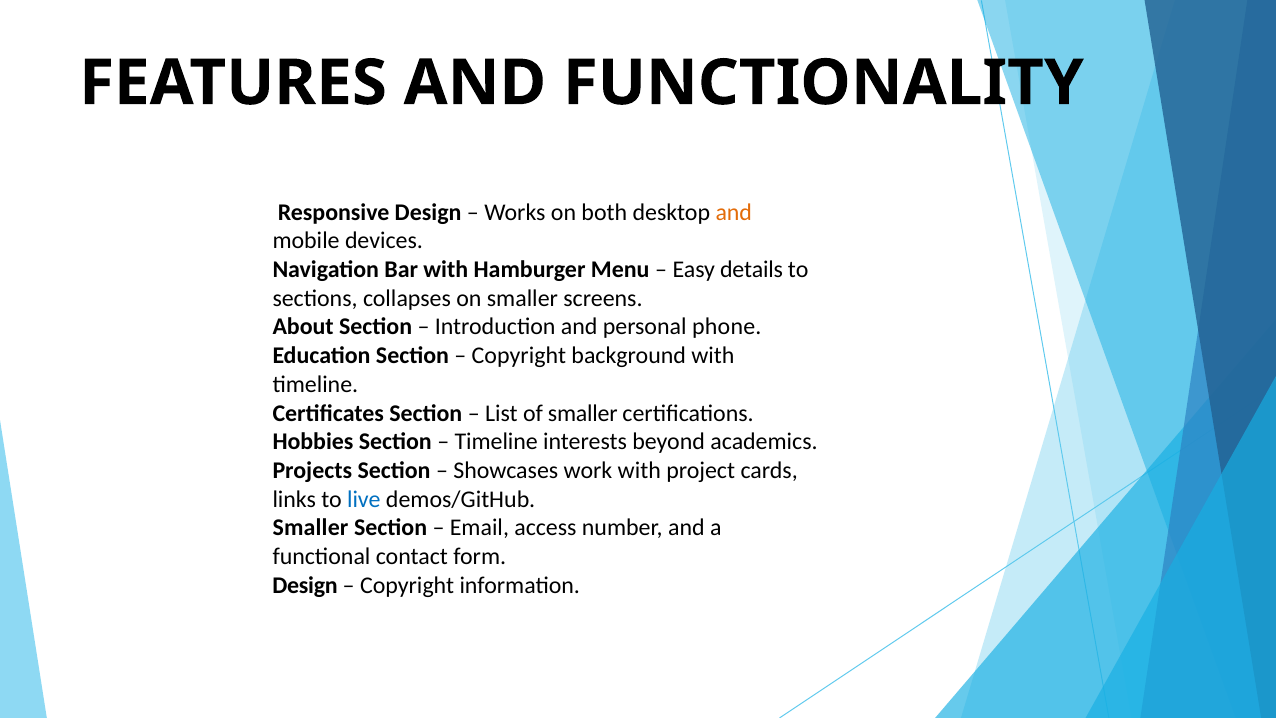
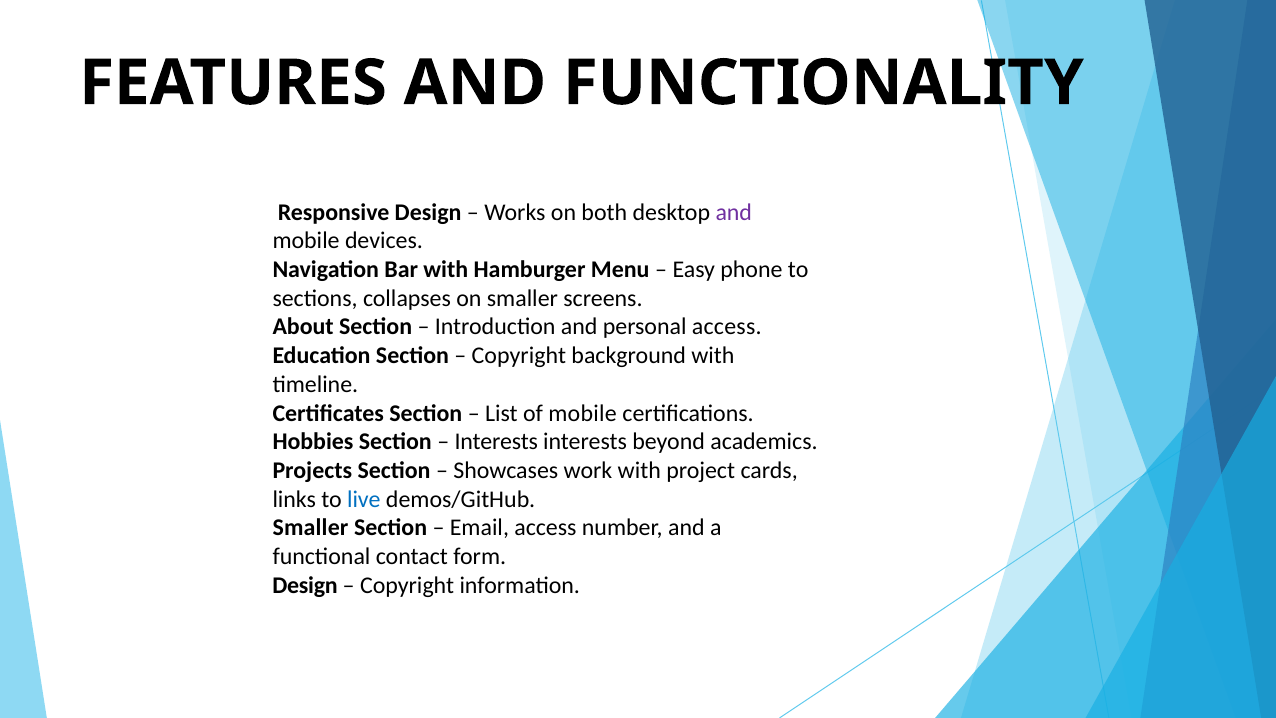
and colour: orange -> purple (734, 212)
details: details -> phone (751, 270)
personal phone: phone -> access (727, 327)
of smaller: smaller -> mobile (583, 413)
Timeline: Timeline -> Interests (496, 442)
